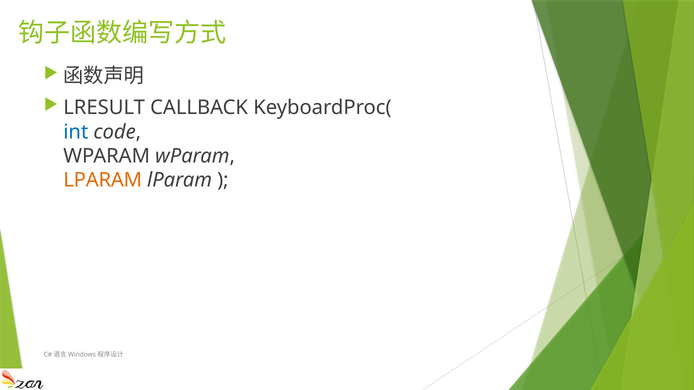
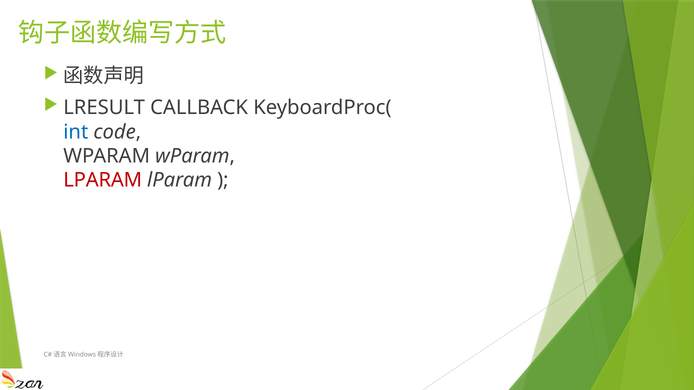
LPARAM colour: orange -> red (103, 180)
